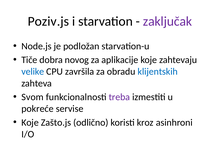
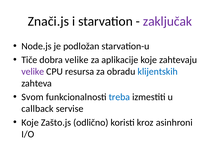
Poziv.js: Poziv.js -> Znači.js (48, 21)
dobra novog: novog -> velike (77, 60)
velike colour: blue -> purple (33, 72)
završila: završila -> resursa (80, 72)
treba colour: purple -> blue (119, 97)
pokreće: pokreće -> callback (38, 109)
